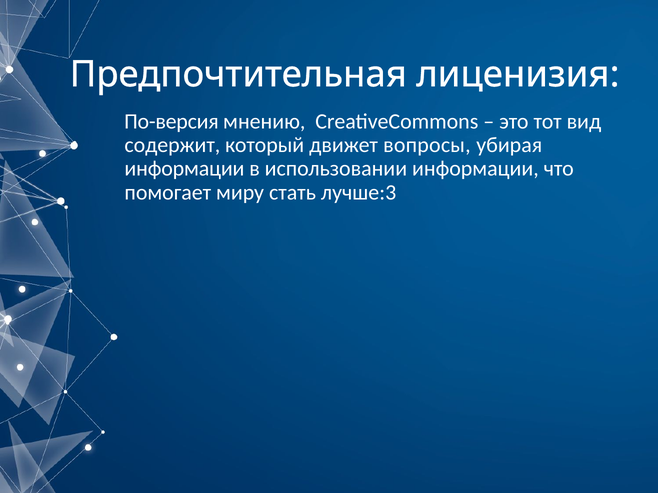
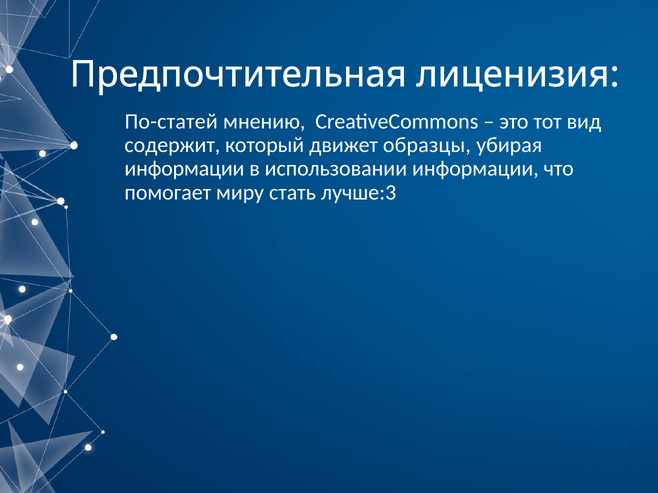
По-версия: По-версия -> По-статей (171, 122)
вопросы: вопросы -> образцы (427, 145)
